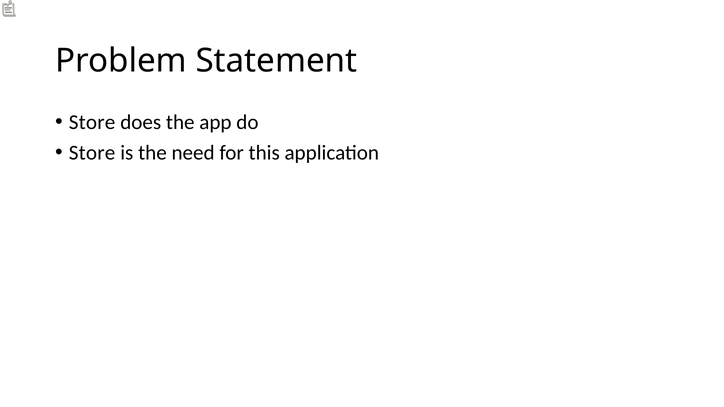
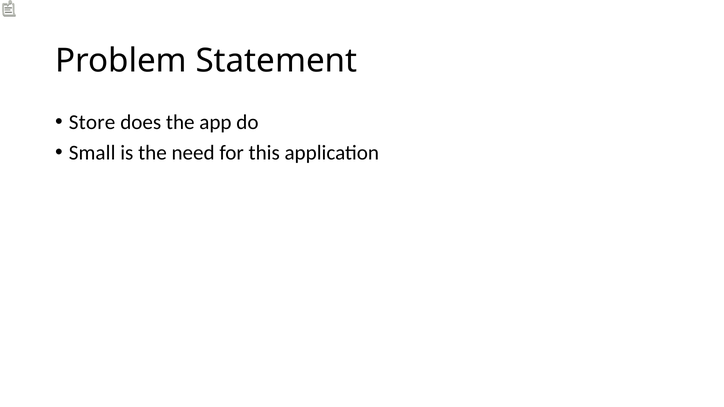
Store: Store -> Small (92, 153)
